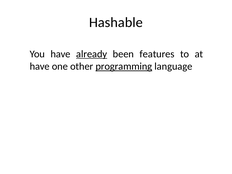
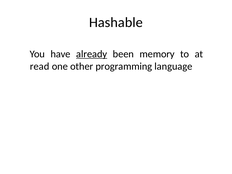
features: features -> memory (157, 54)
have: have -> read (40, 66)
programming underline: present -> none (124, 66)
